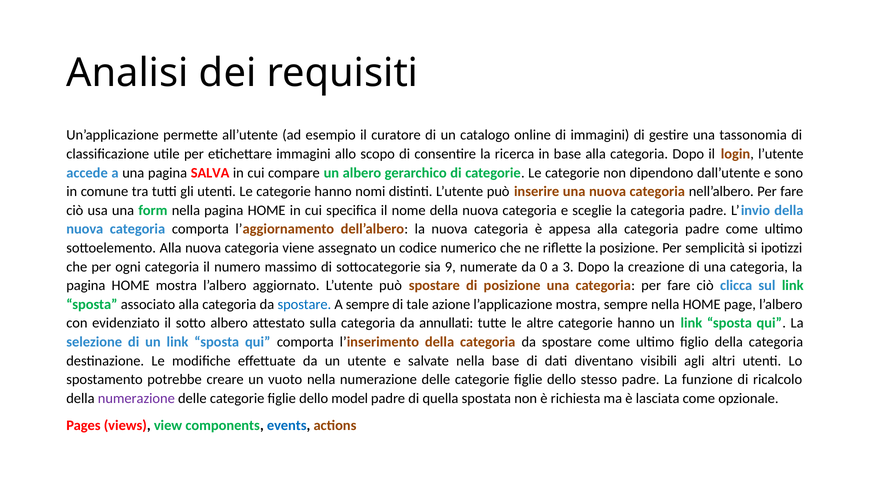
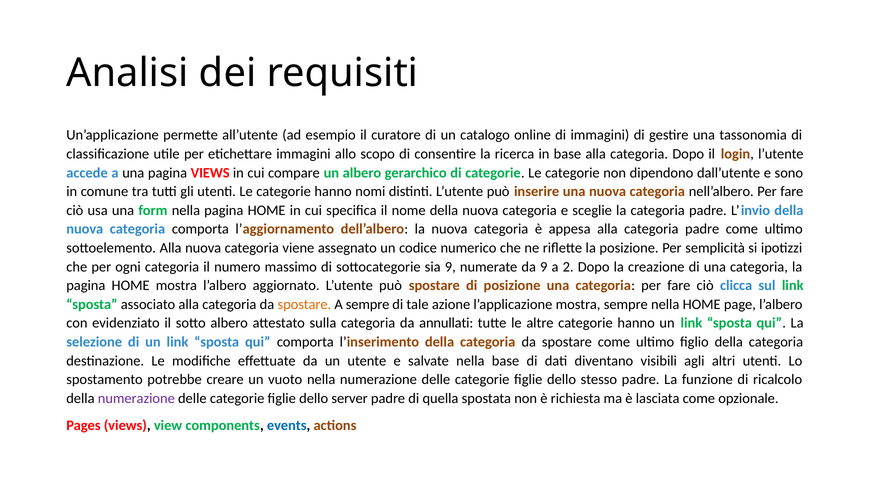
pagina SALVA: SALVA -> VIEWS (210, 173)
da 0: 0 -> 9 (544, 266)
3: 3 -> 2 (568, 266)
spostare colour: blue -> orange (304, 304)
model: model -> server (350, 398)
